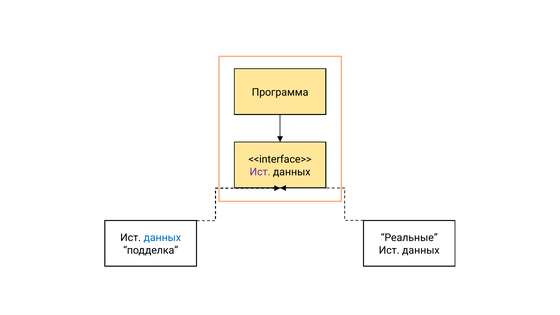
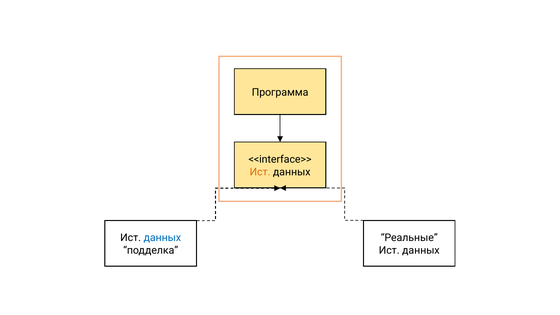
Ист colour: purple -> orange (260, 172)
